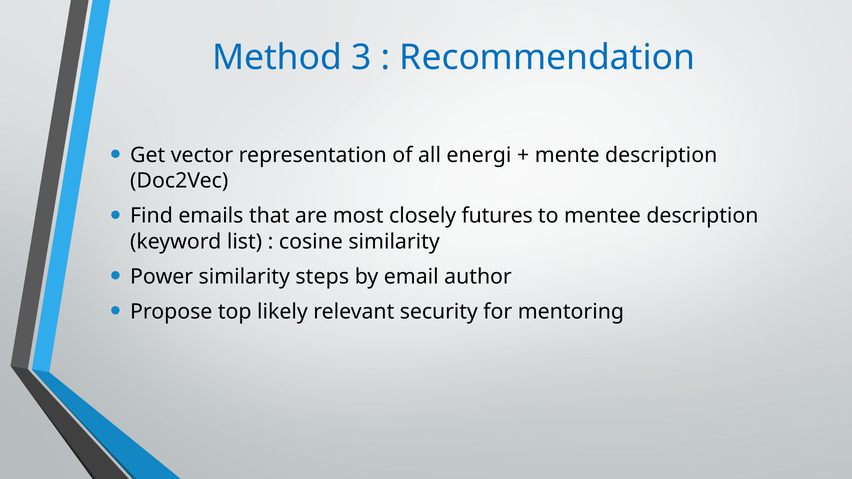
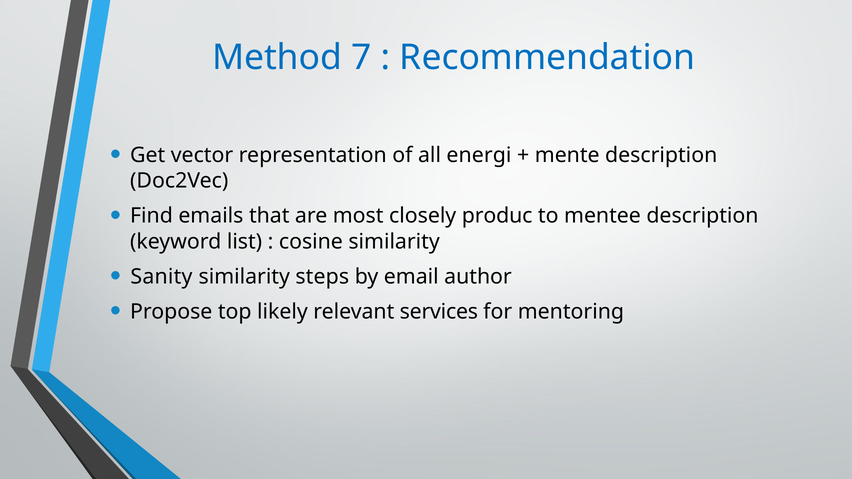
3: 3 -> 7 (361, 58)
futures: futures -> produc (497, 216)
Power: Power -> Sanity (161, 277)
security: security -> services (439, 312)
